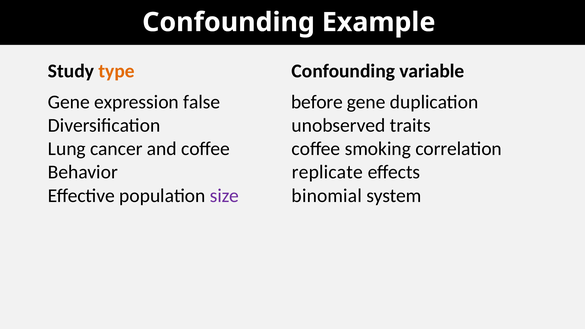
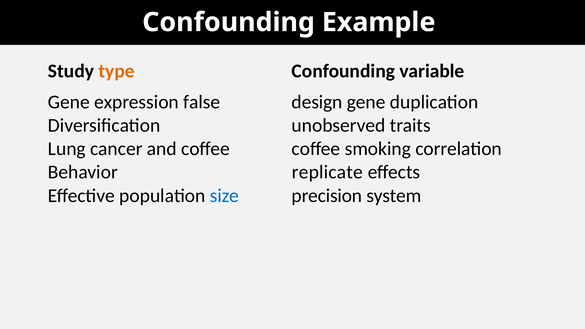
before: before -> design (317, 102)
size colour: purple -> blue (224, 196)
binomial: binomial -> precision (327, 196)
